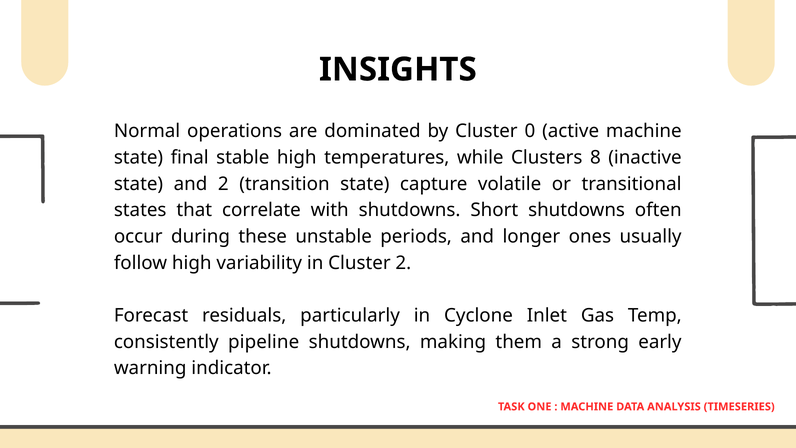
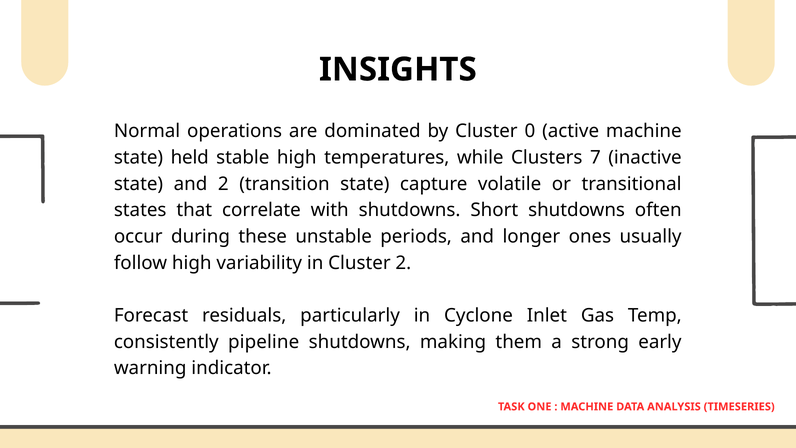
final: final -> held (190, 158)
8: 8 -> 7 (595, 158)
